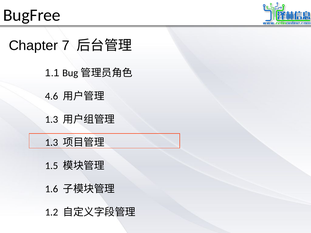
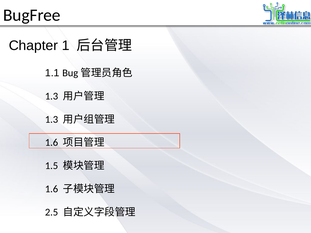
7: 7 -> 1 (66, 46)
4.6: 4.6 -> 1.3 (52, 96)
1.3: 1.3 -> 1.6 (52, 143)
1.2: 1.2 -> 2.5 (52, 212)
